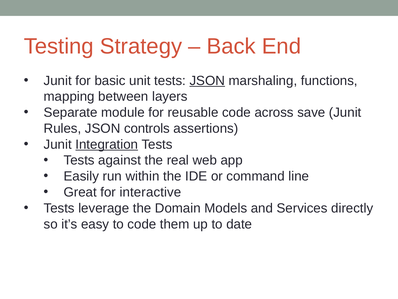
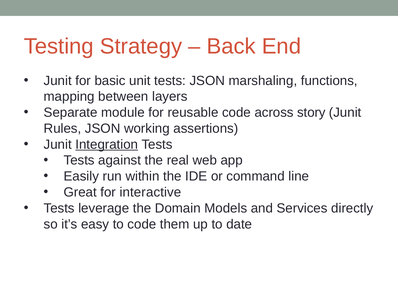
JSON underline: present -> none (207, 80)
save: save -> story (311, 112)
controls: controls -> working (147, 128)
